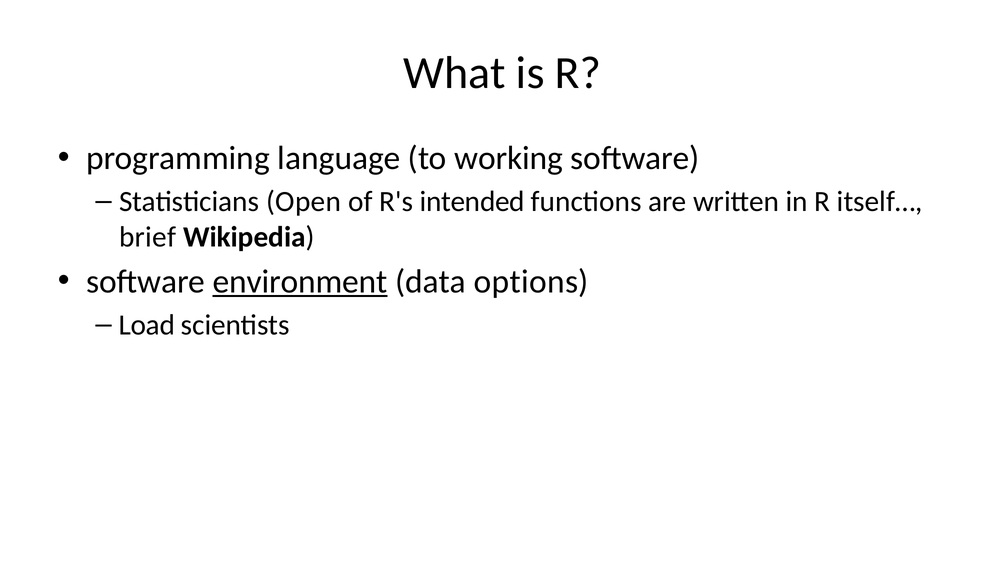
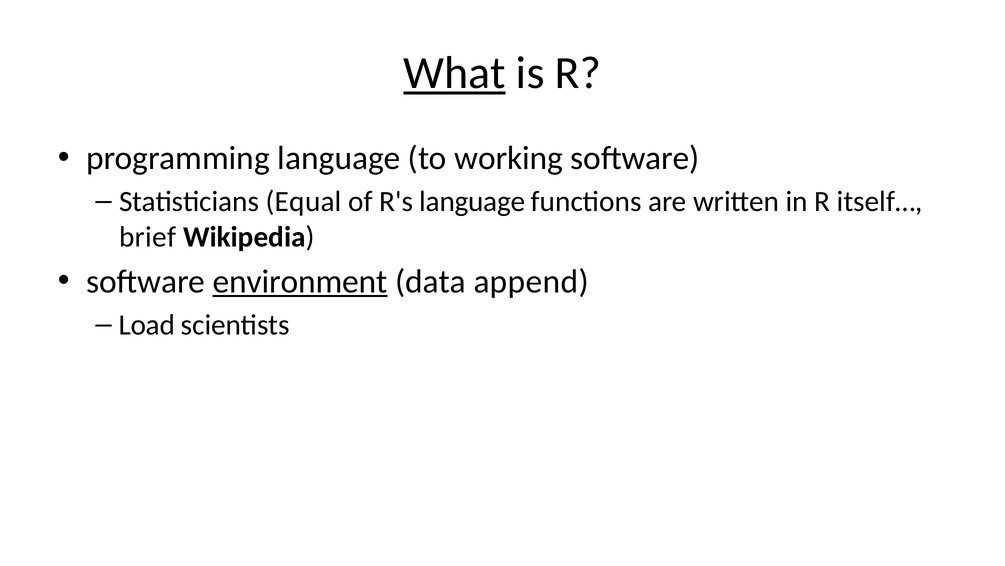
What underline: none -> present (455, 73)
Open: Open -> Equal (304, 201)
R's intended: intended -> language (472, 201)
options: options -> append (531, 281)
